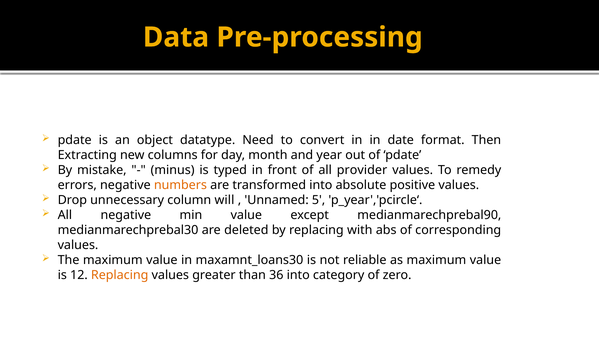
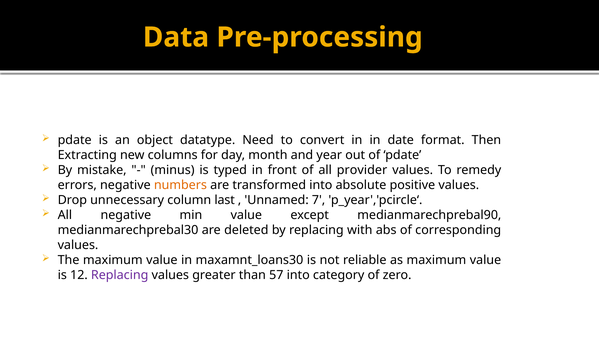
will: will -> last (225, 200)
5: 5 -> 7 (319, 200)
Replacing colour: orange -> purple (120, 275)
36: 36 -> 57 (276, 275)
